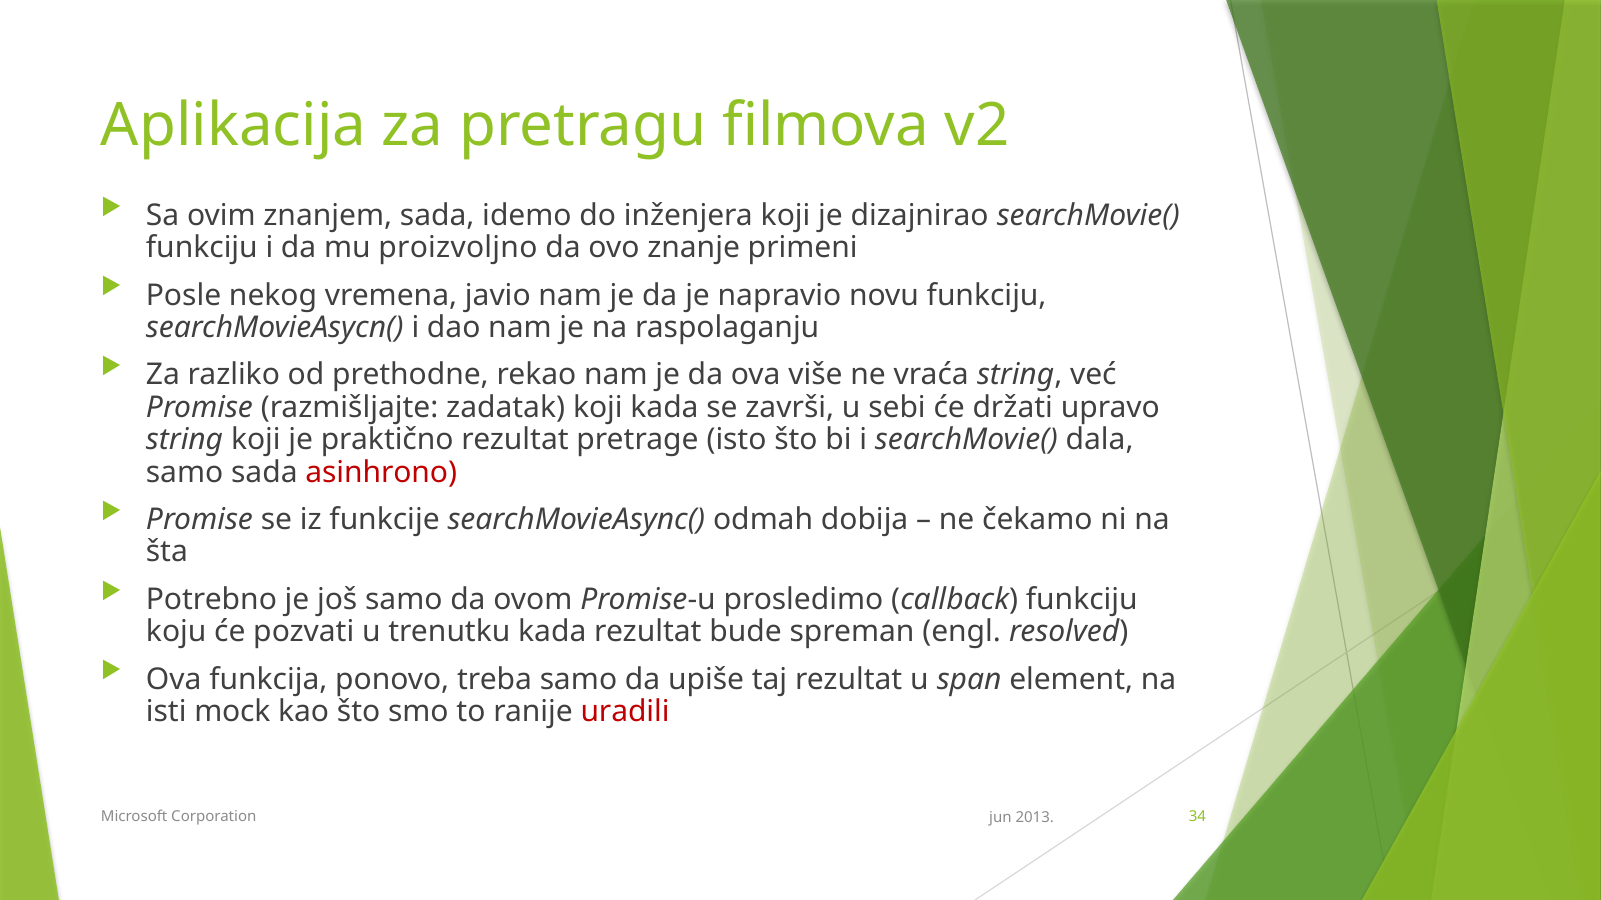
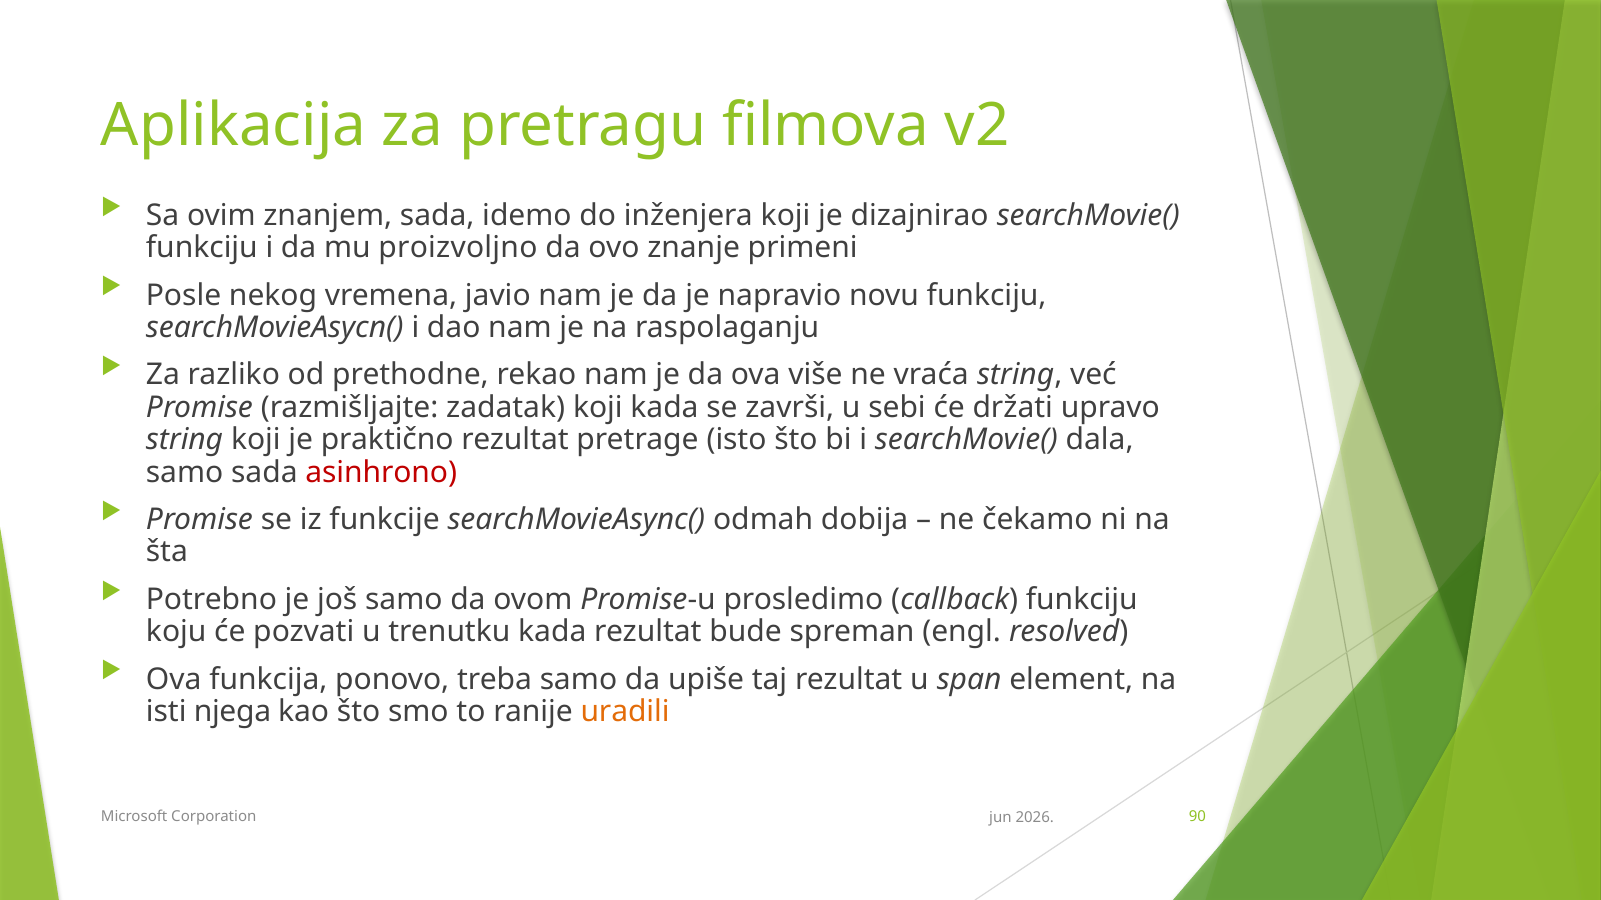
mock: mock -> njega (232, 712)
uradili colour: red -> orange (625, 712)
34: 34 -> 90 (1197, 817)
2013: 2013 -> 2026 (1035, 818)
